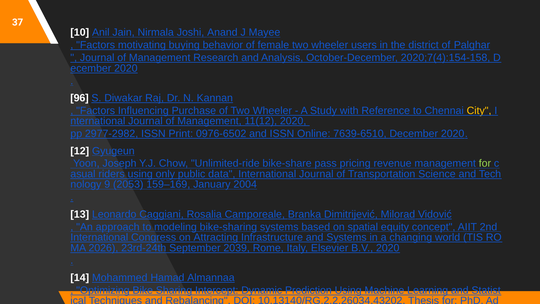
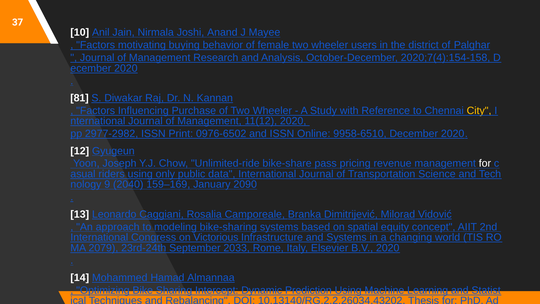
96: 96 -> 81 (80, 98)
7639-6510: 7639-6510 -> 9958-6510 (360, 134)
for colour: light green -> white (485, 163)
2053: 2053 -> 2040 (128, 184)
2004: 2004 -> 2090 (245, 184)
Attracting: Attracting -> Victorious (216, 237)
2026: 2026 -> 2079 (103, 248)
2039: 2039 -> 2033 (237, 248)
